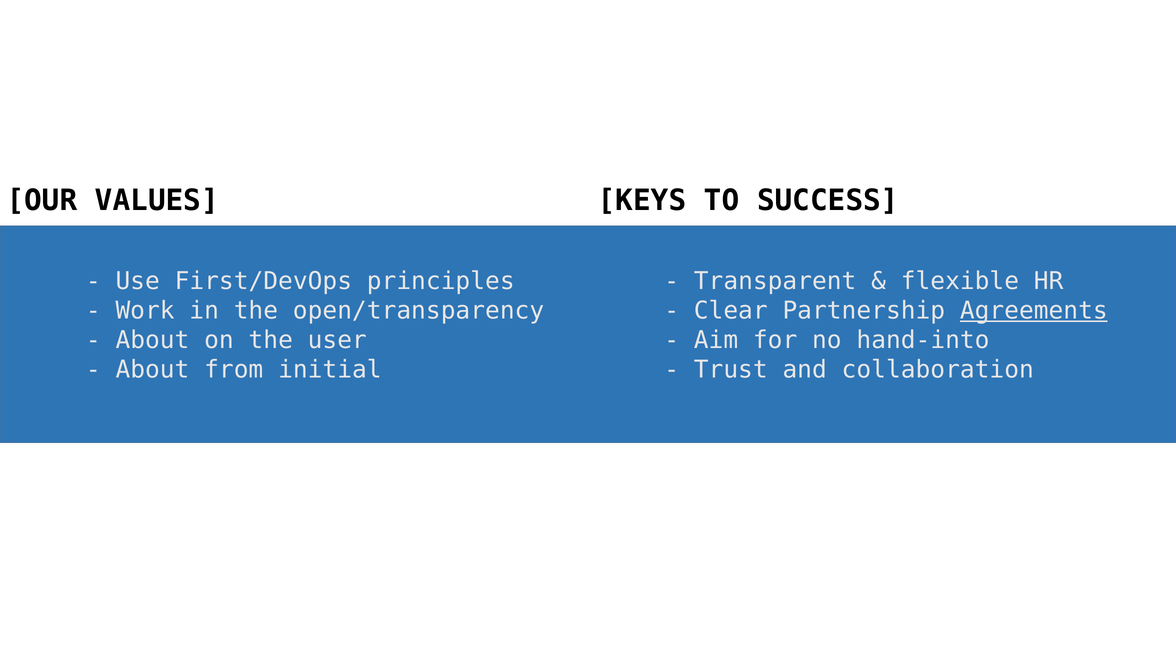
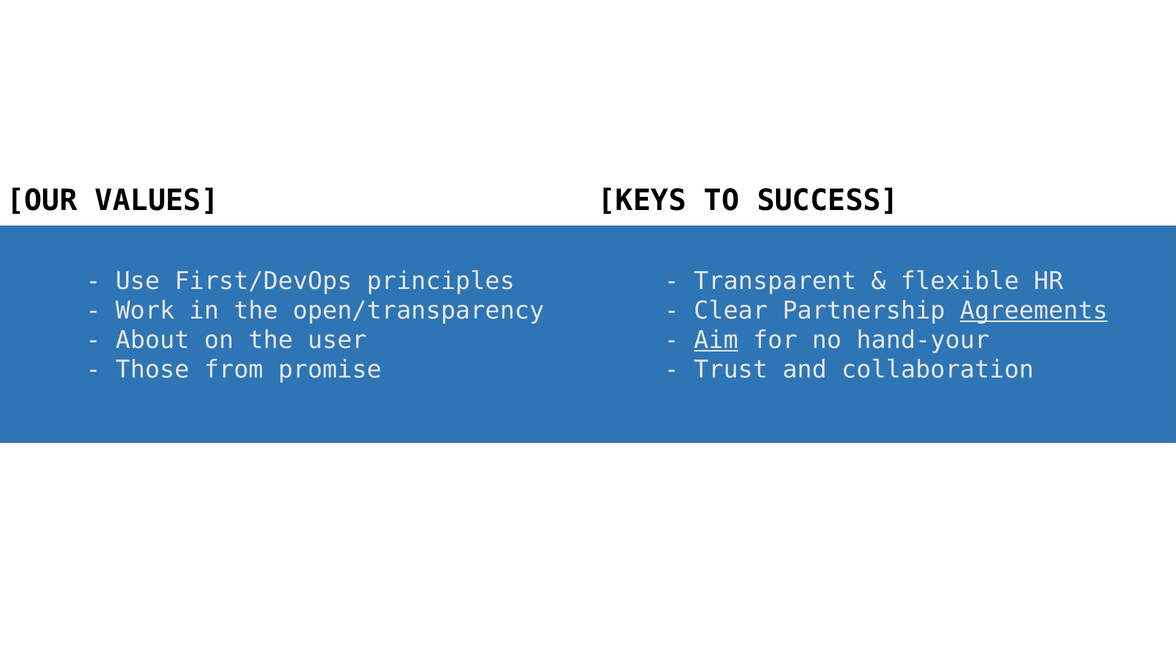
Aim underline: none -> present (716, 340)
hand-into: hand-into -> hand-your (923, 340)
About: About -> Those (152, 370)
initial: initial -> promise (330, 370)
